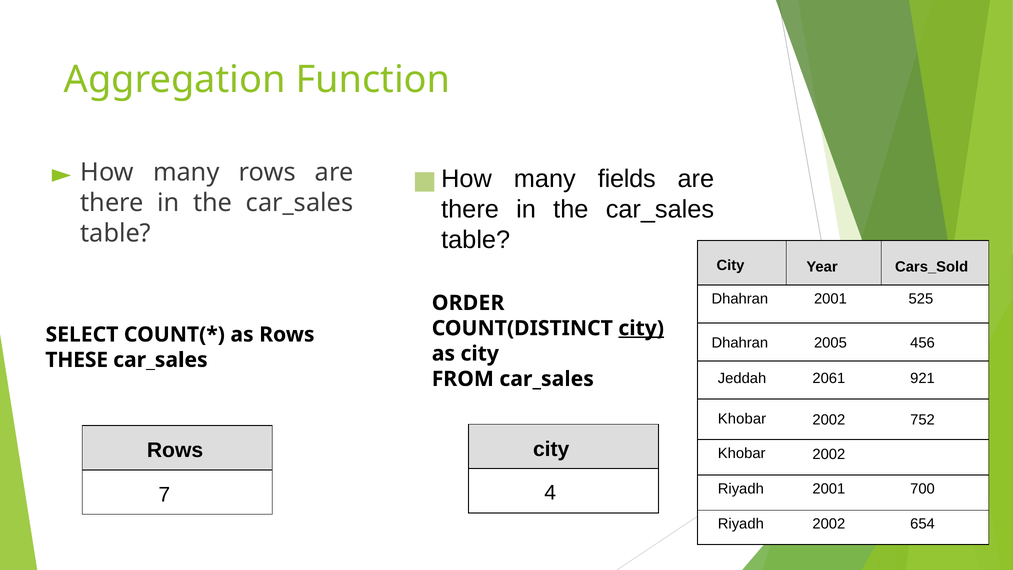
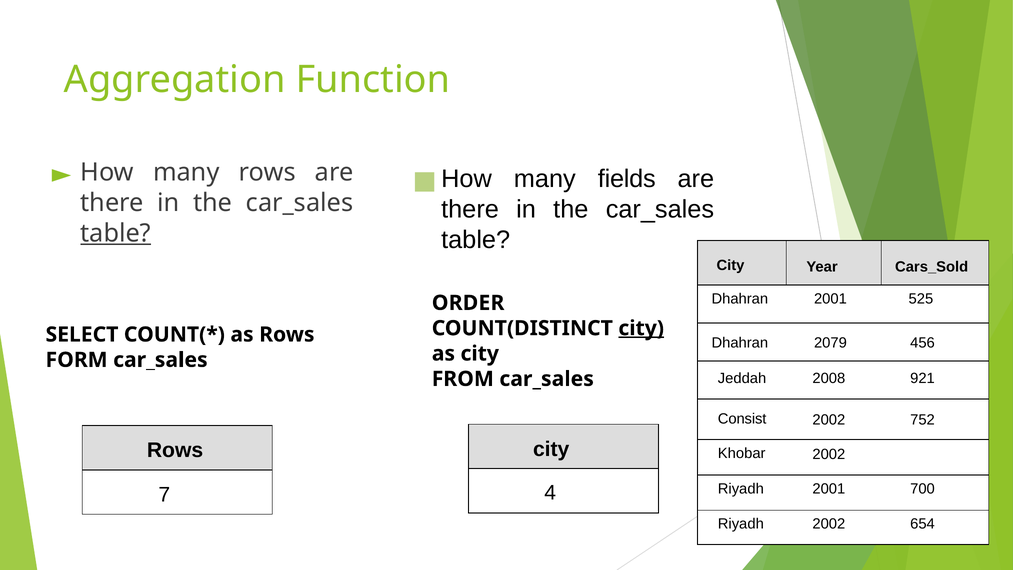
table underline: none -> present (116, 233)
2005: 2005 -> 2079 (830, 343)
THESE: THESE -> FORM (77, 360)
2061: 2061 -> 2008 (829, 378)
Khobar: Khobar -> Consist (742, 419)
